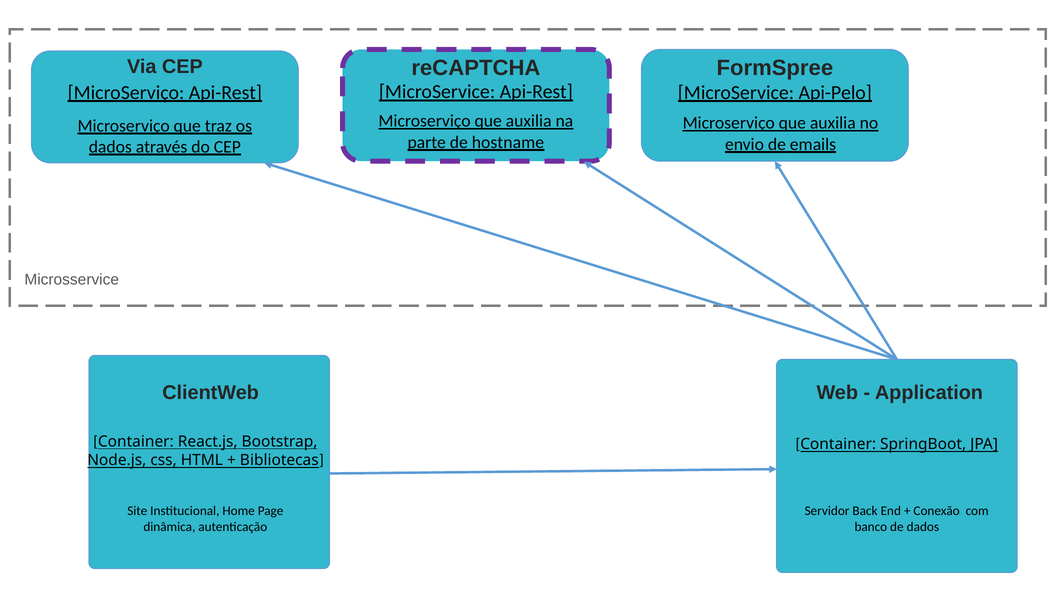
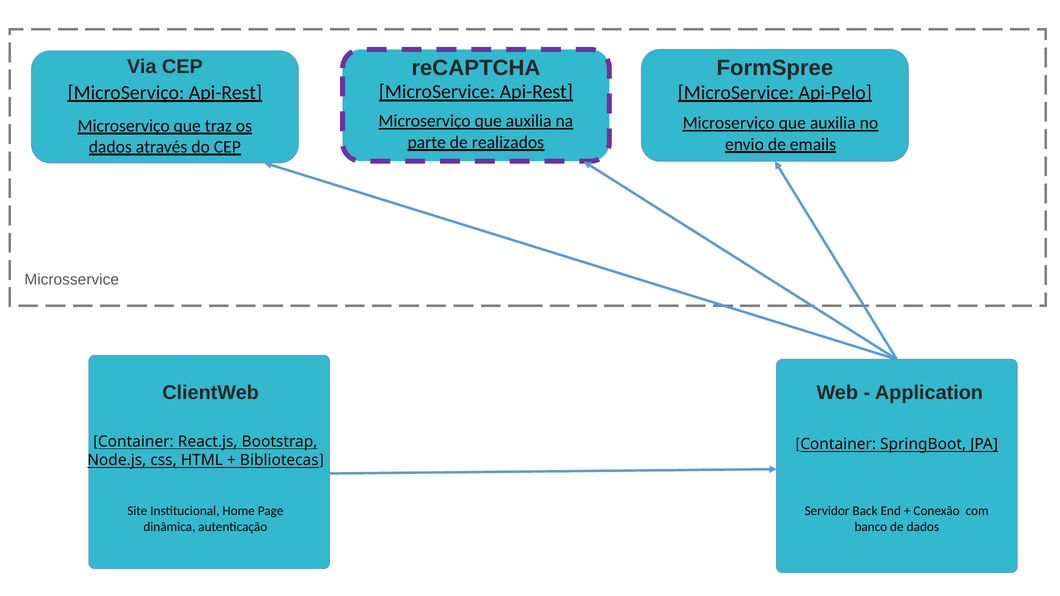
hostname: hostname -> realizados (508, 142)
